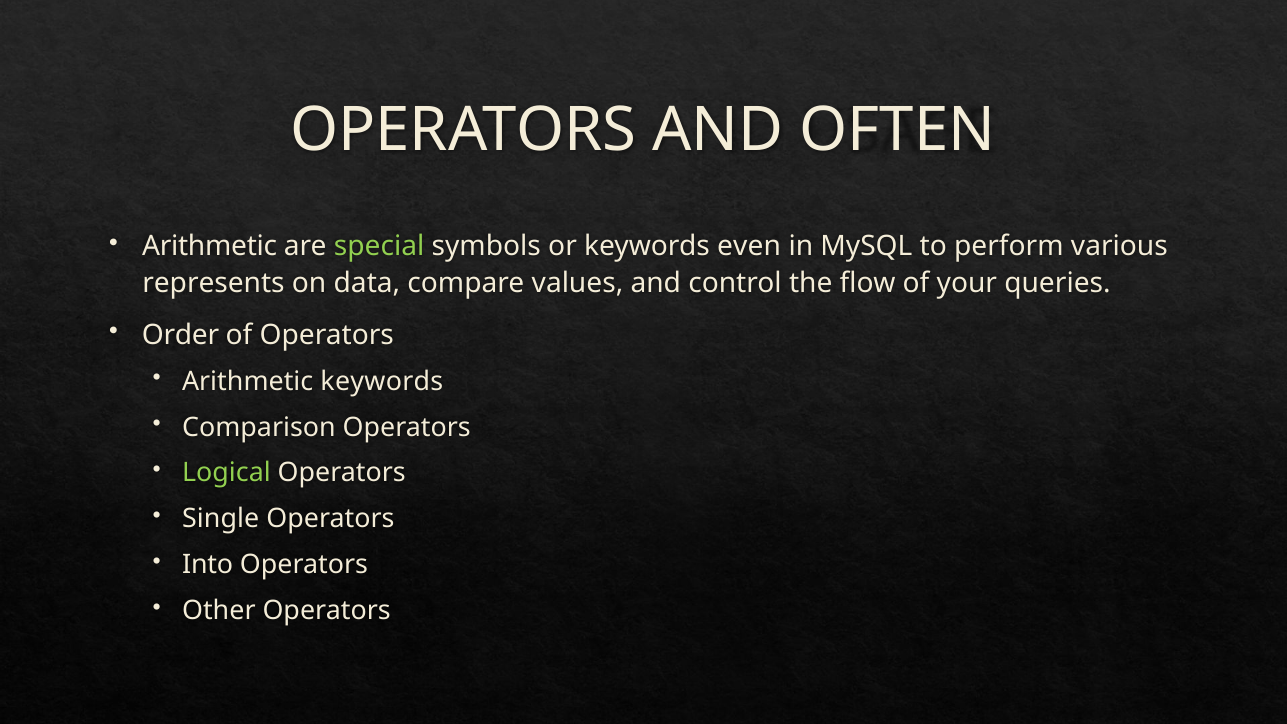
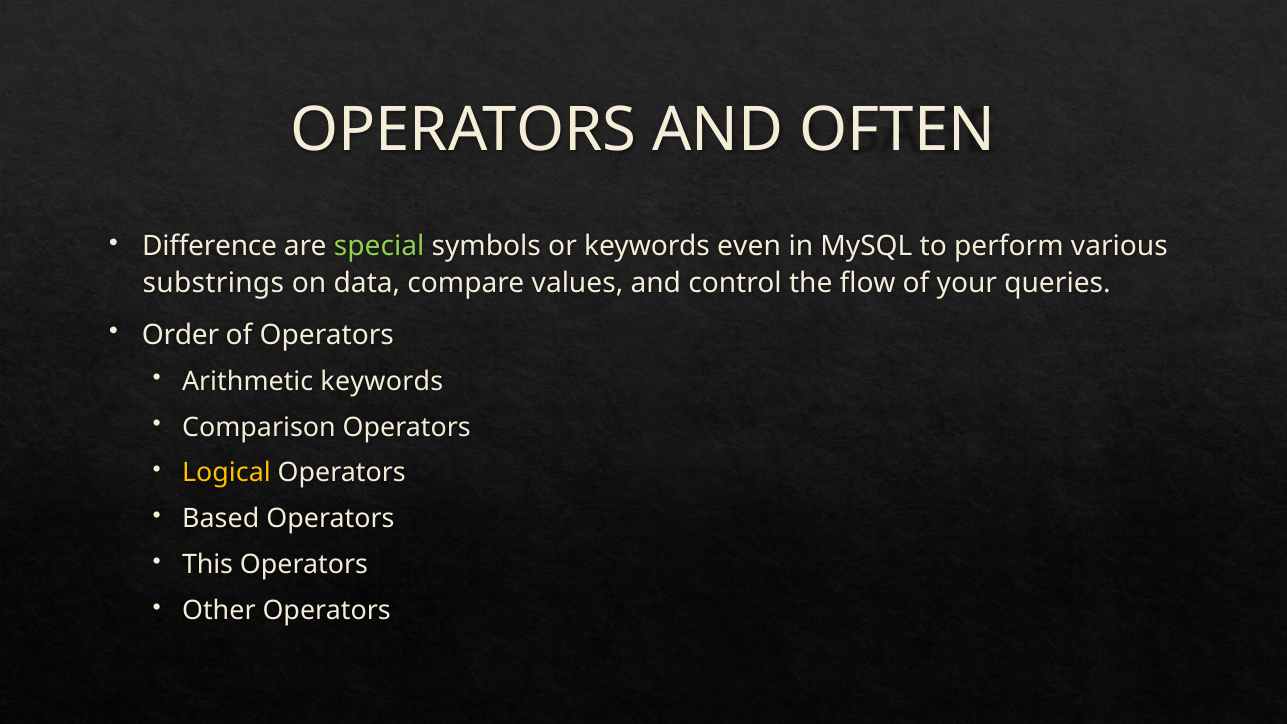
Arithmetic: Arithmetic -> Difference (210, 246)
represents: represents -> substrings (213, 283)
Logical colour: light green -> yellow (226, 473)
Single: Single -> Based (221, 519)
Into: Into -> This (208, 565)
